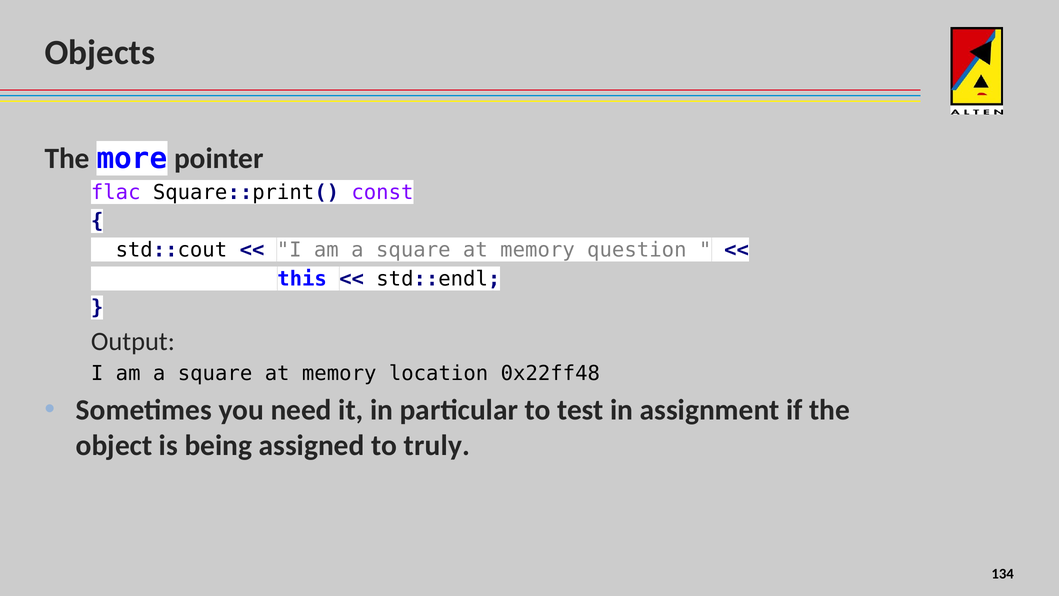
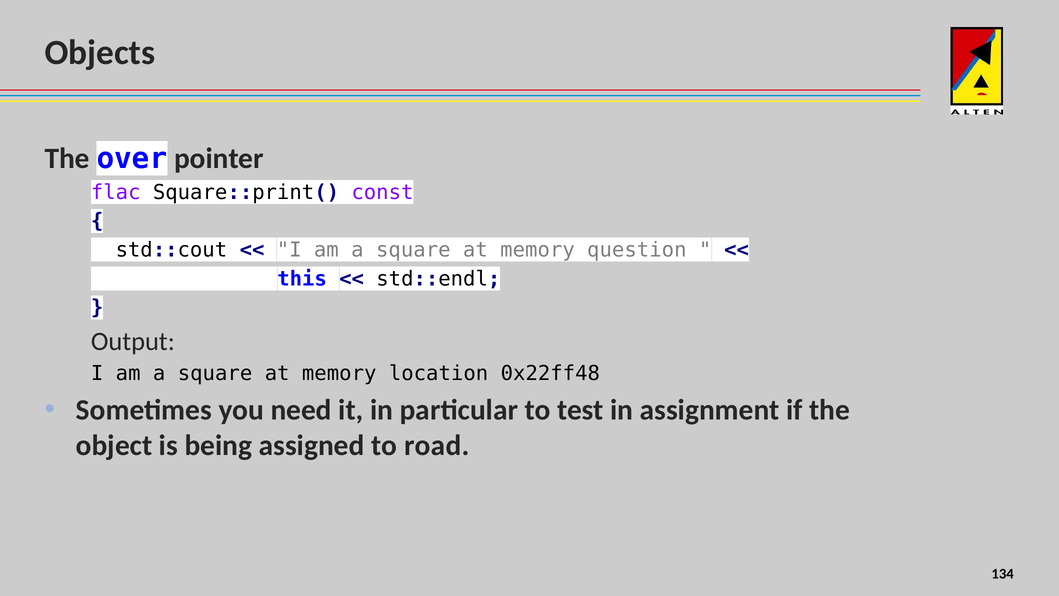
more: more -> over (132, 159)
truly: truly -> road (437, 445)
